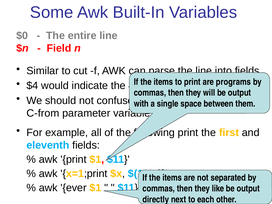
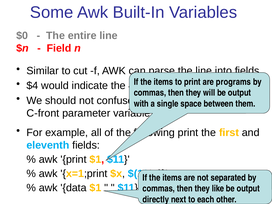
C-from: C-from -> C-front (43, 113)
ever: ever -> data (74, 188)
